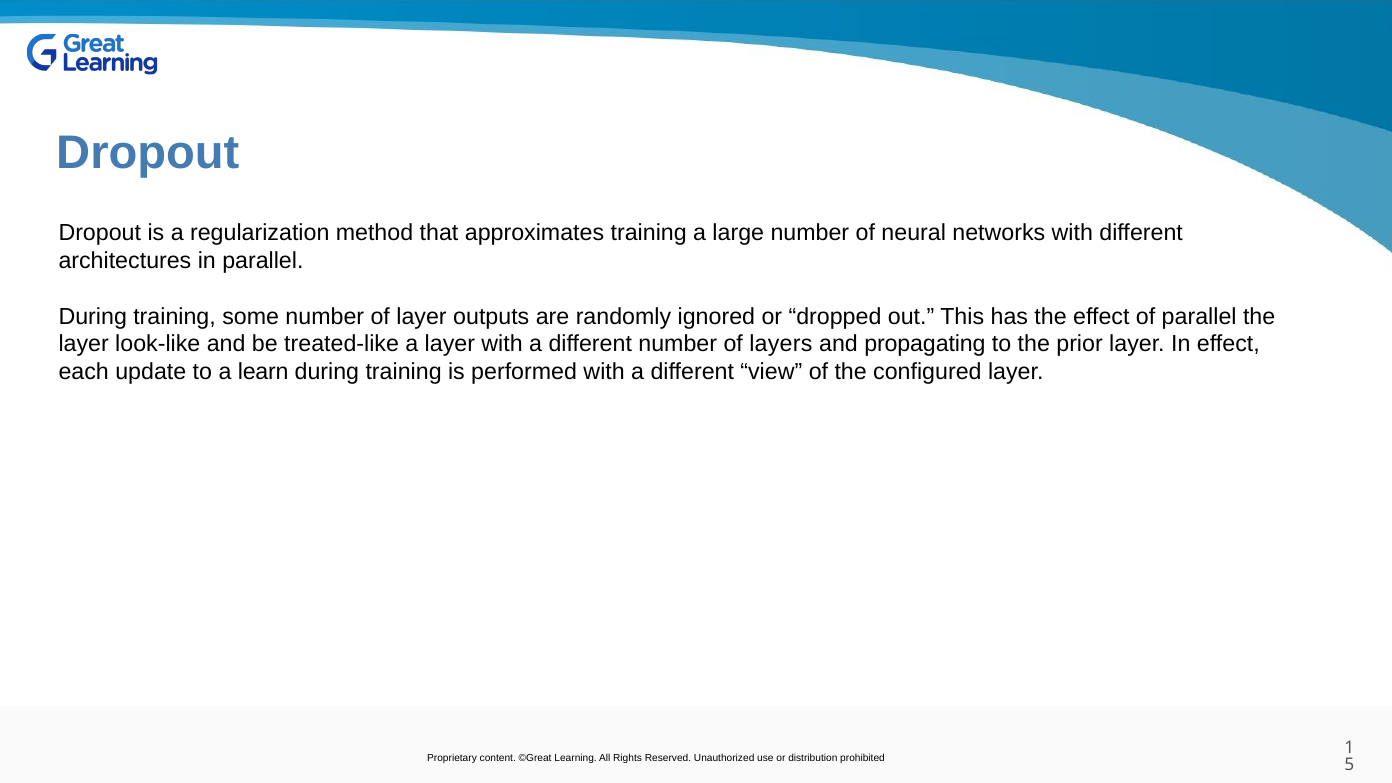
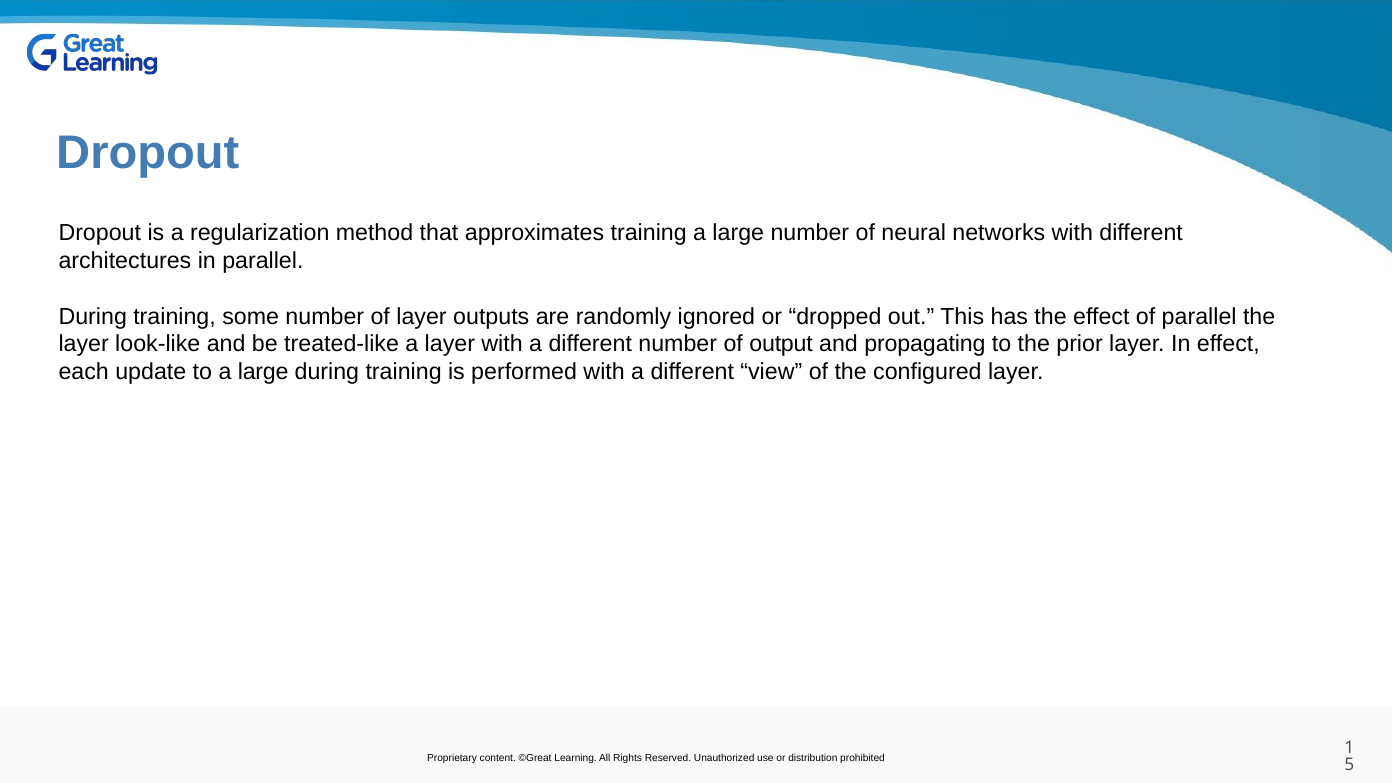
layers: layers -> output (781, 344)
to a learn: learn -> large (263, 372)
